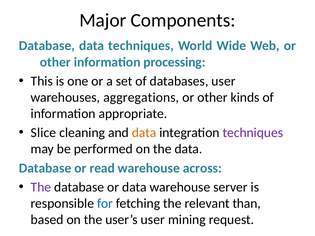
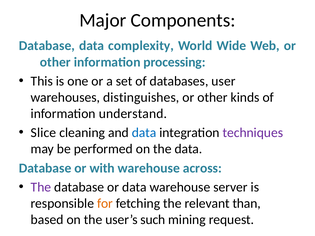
data techniques: techniques -> complexity (141, 46)
aggregations: aggregations -> distinguishes (141, 97)
appropriate: appropriate -> understand (133, 114)
data colour: orange -> blue (144, 133)
read: read -> with (102, 168)
for colour: blue -> orange (105, 204)
user’s user: user -> such (153, 220)
